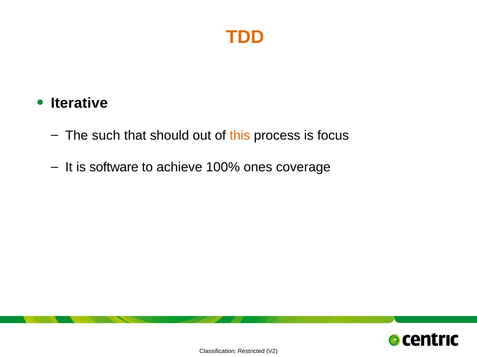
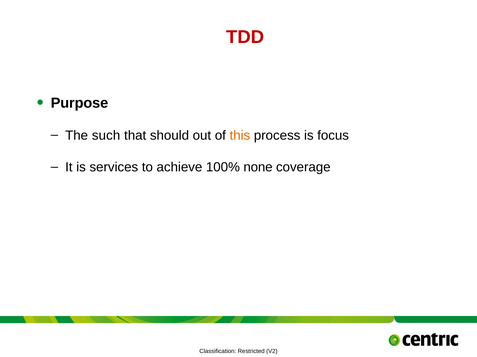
TDD colour: orange -> red (245, 37)
Iterative: Iterative -> Purpose (79, 103)
software: software -> services (114, 167)
ones: ones -> none (258, 167)
